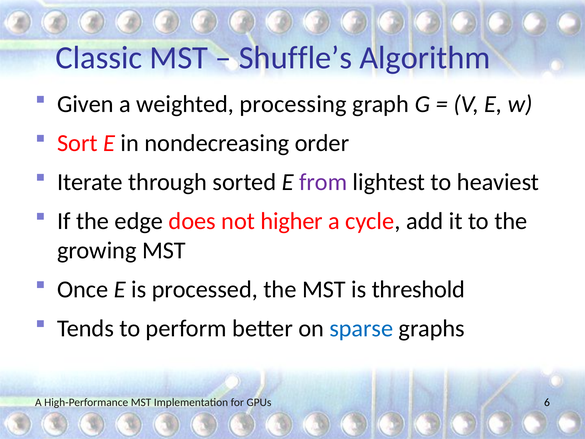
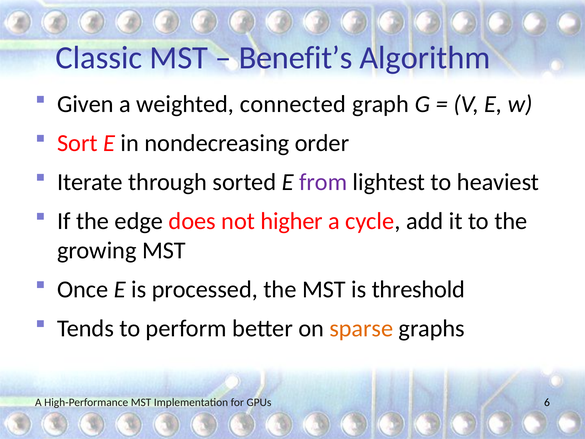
Shuffle’s: Shuffle’s -> Benefit’s (296, 58)
processing: processing -> connected (293, 104)
sparse colour: blue -> orange (361, 328)
